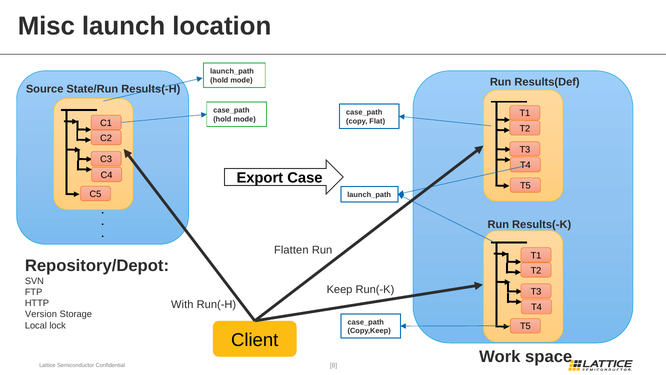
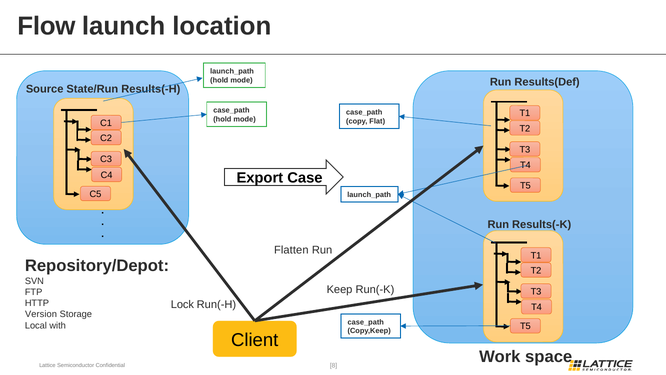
Misc: Misc -> Flow (46, 26)
With: With -> Lock (182, 304)
lock: lock -> with (58, 325)
